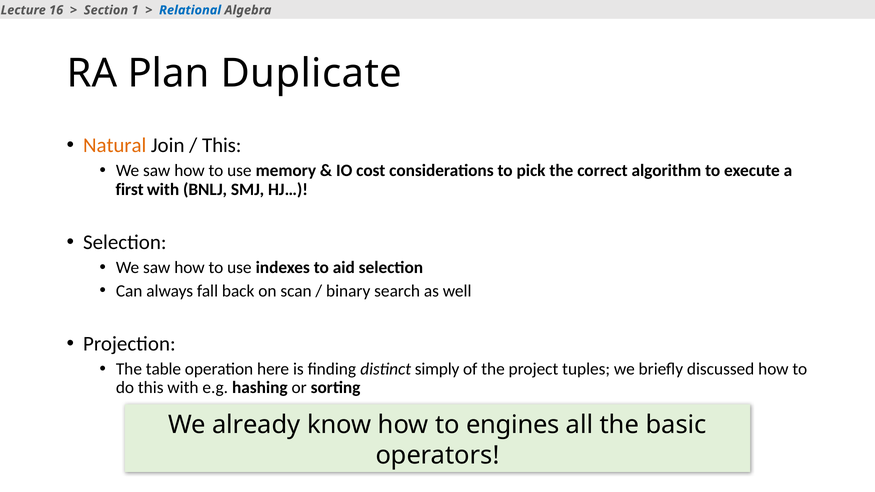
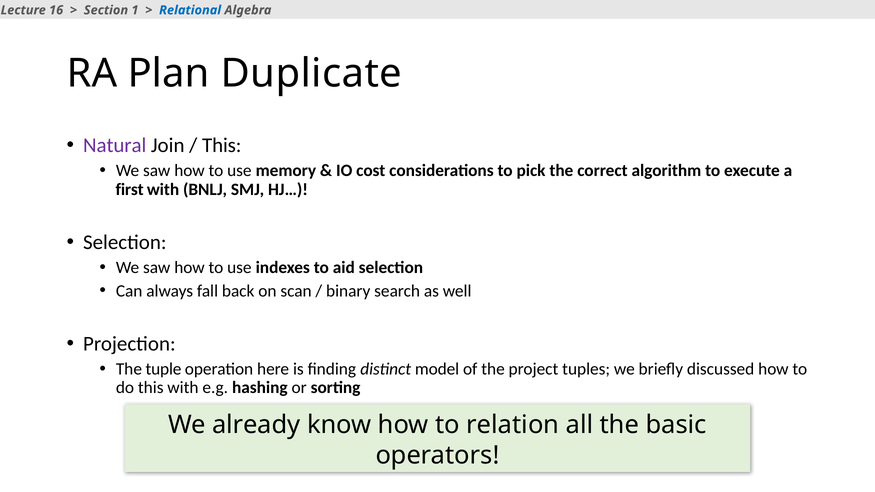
Natural colour: orange -> purple (115, 145)
table: table -> tuple (163, 369)
simply: simply -> model (437, 369)
engines: engines -> relation (513, 425)
